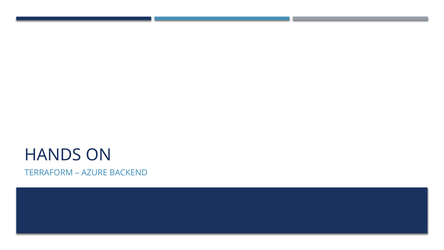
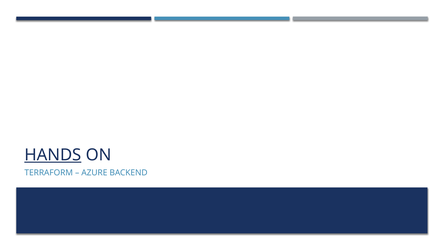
HANDS underline: none -> present (53, 155)
